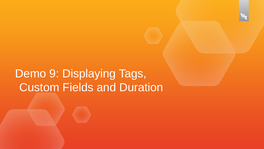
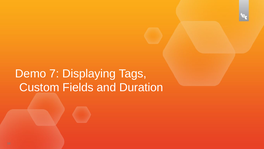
9: 9 -> 7 (54, 73)
